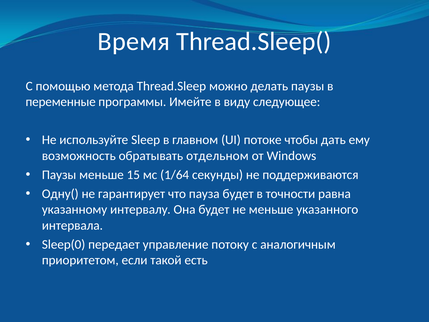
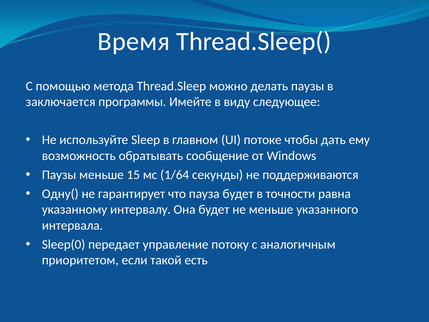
переменные: переменные -> заключается (61, 102)
отдельном: отдельном -> сообщение (217, 156)
